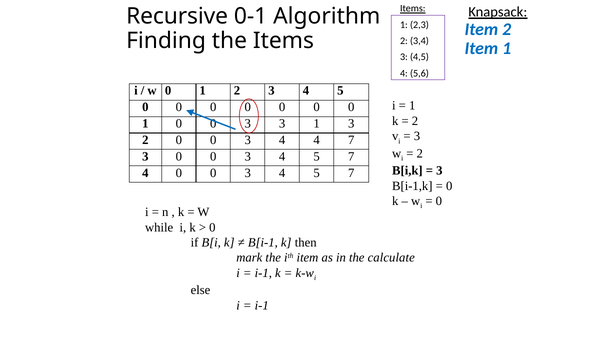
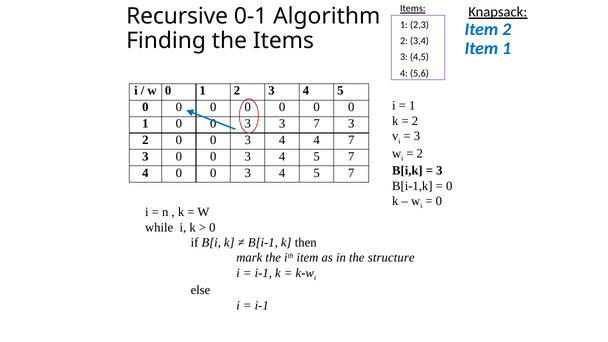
3 1: 1 -> 7 (317, 124)
calculate: calculate -> structure (391, 258)
